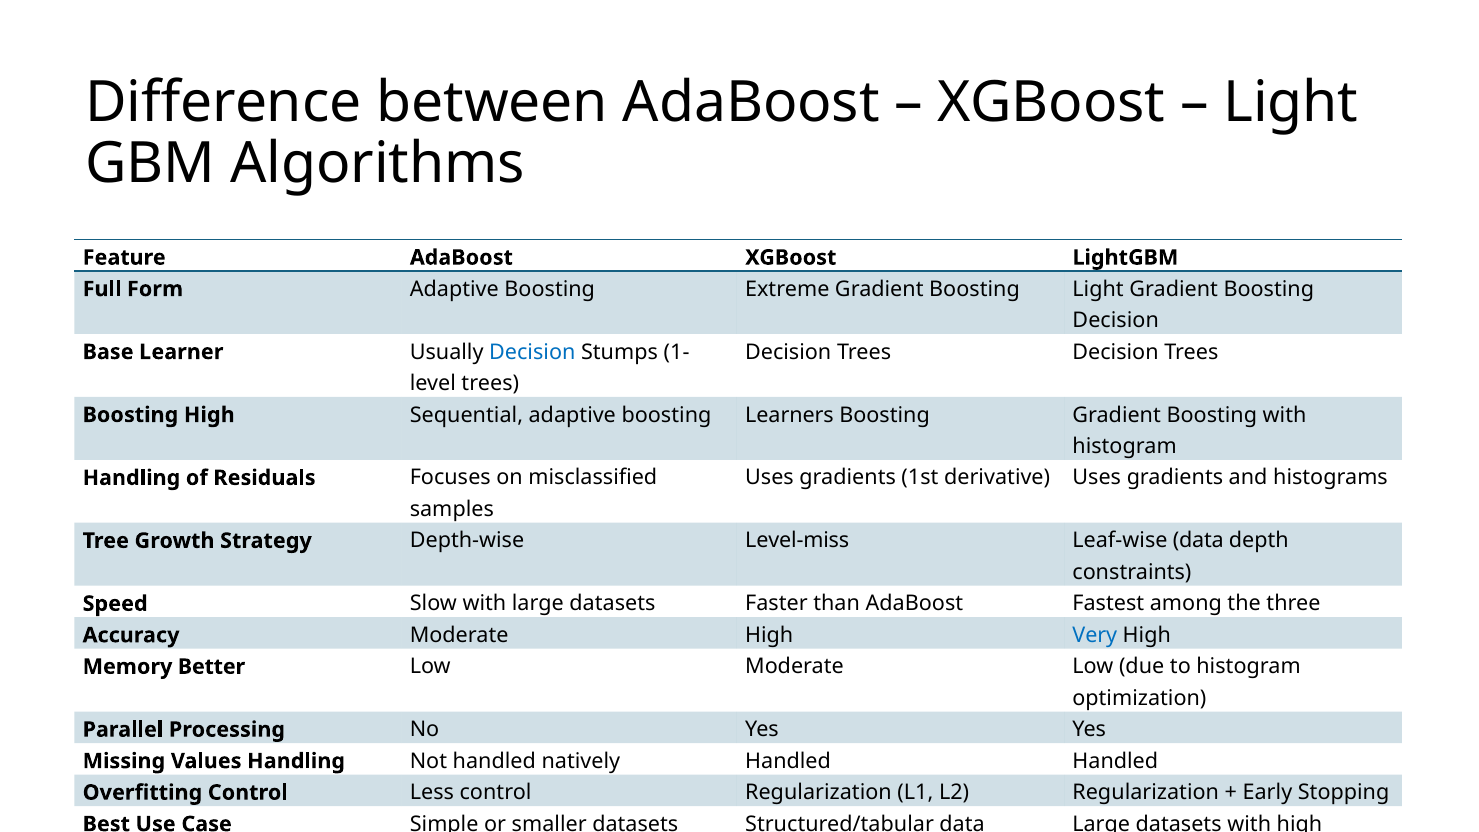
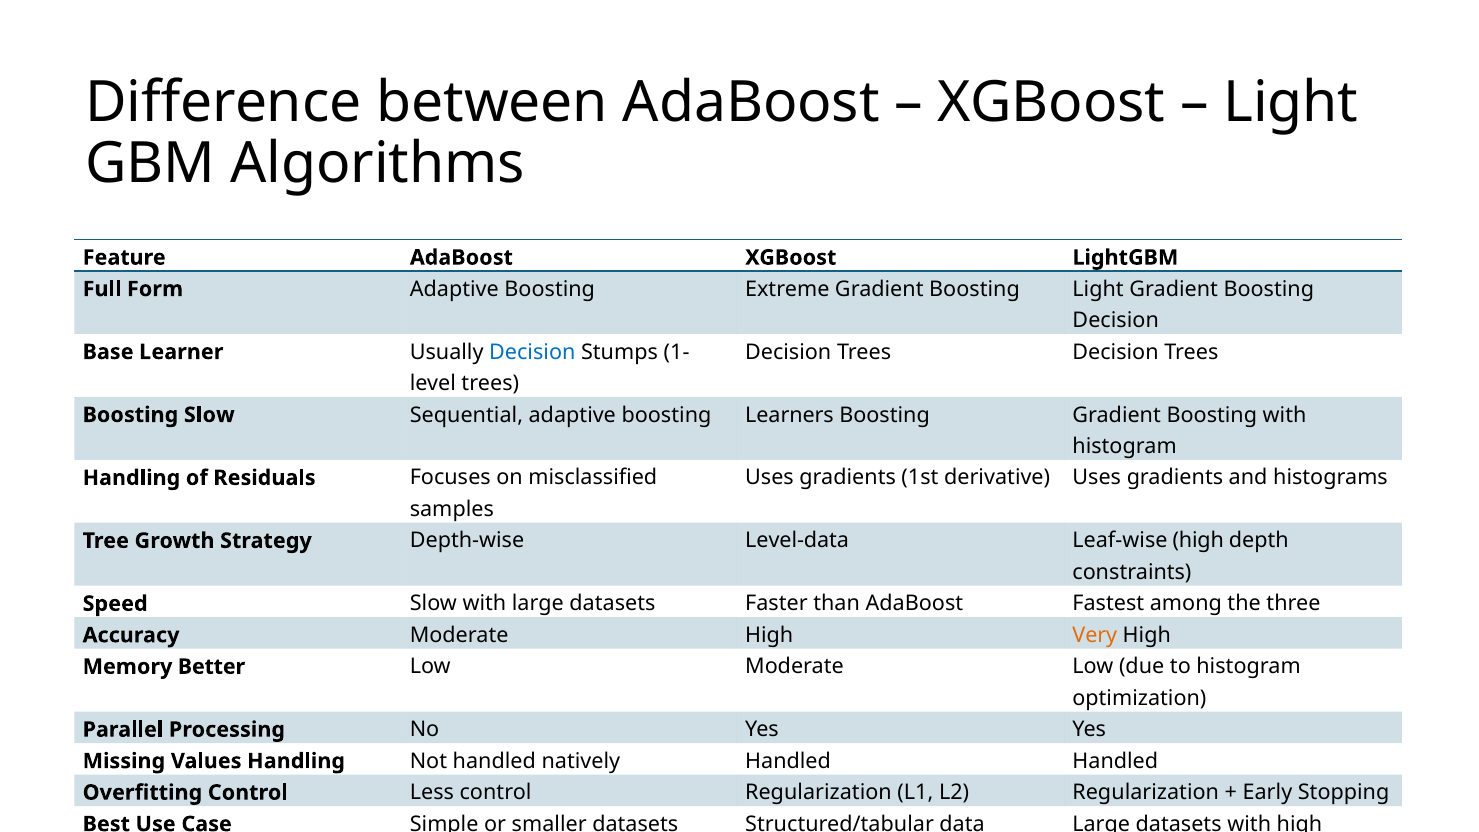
Boosting High: High -> Slow (209, 415)
Level-miss: Level-miss -> Level-data (797, 541)
Leaf-wise data: data -> high (1198, 541)
Very colour: blue -> orange (1095, 635)
